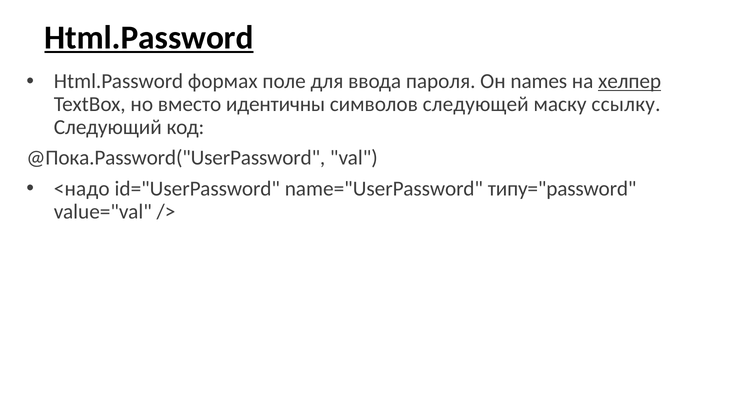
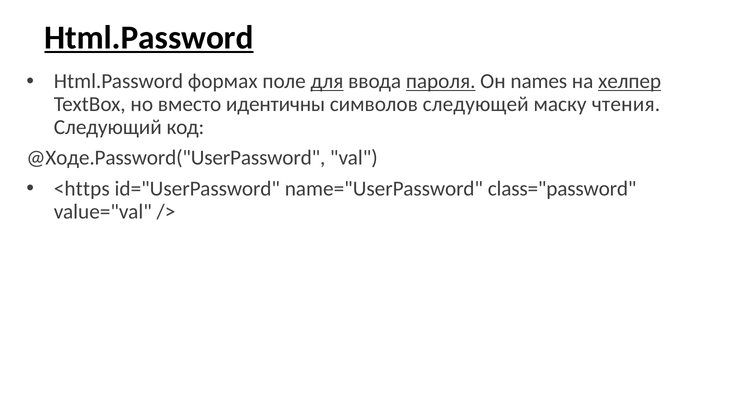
для underline: none -> present (327, 81)
пароля underline: none -> present (441, 81)
ссылку: ссылку -> чтения (626, 104)
@Пока.Password("UserPassword: @Пока.Password("UserPassword -> @Ходе.Password("UserPassword (176, 158)
<надо: <надо -> <https (82, 188)
типу="password: типу="password -> class="password (562, 188)
